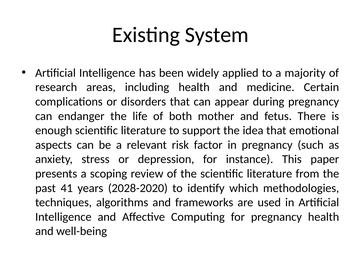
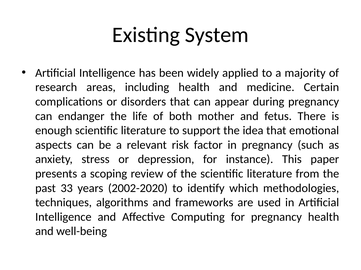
41: 41 -> 33 (67, 189)
2028-2020: 2028-2020 -> 2002-2020 (138, 189)
